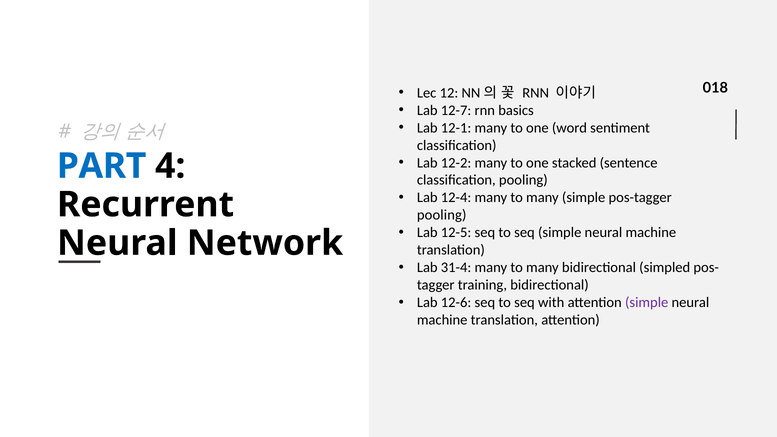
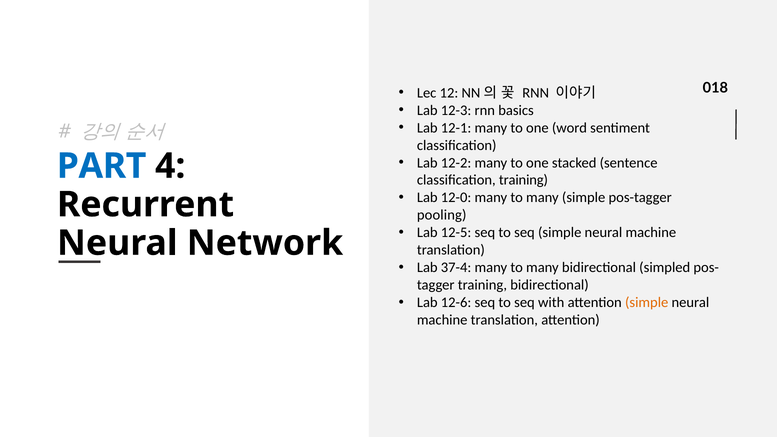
12-7: 12-7 -> 12-3 (456, 110)
classification pooling: pooling -> training (523, 180)
12-4: 12-4 -> 12-0 (456, 198)
31-4: 31-4 -> 37-4 (456, 268)
simple colour: purple -> orange (647, 303)
